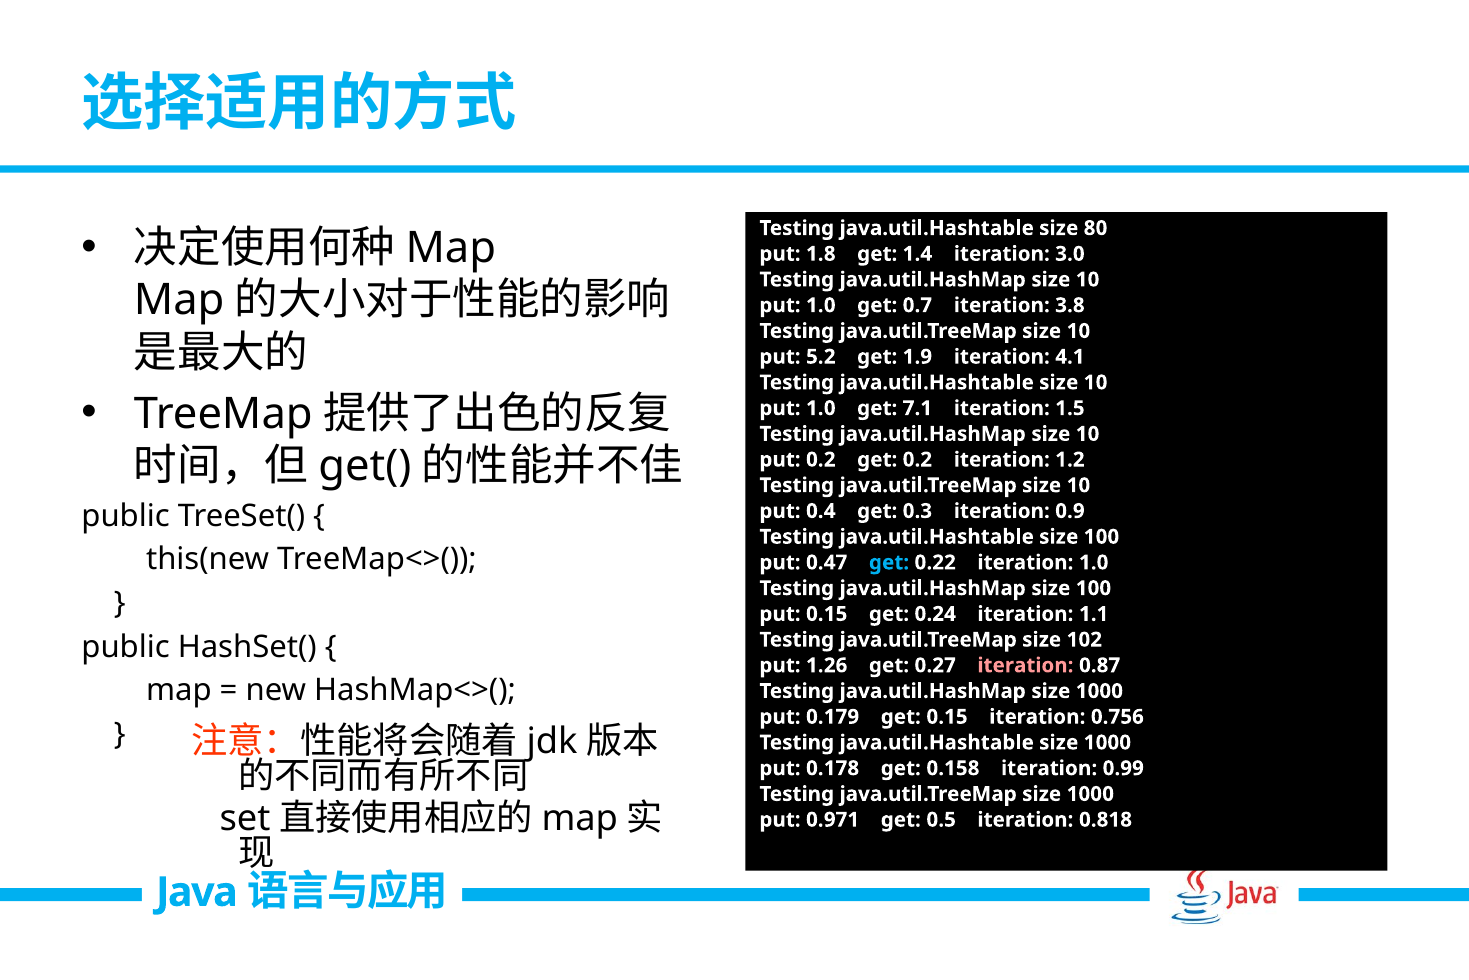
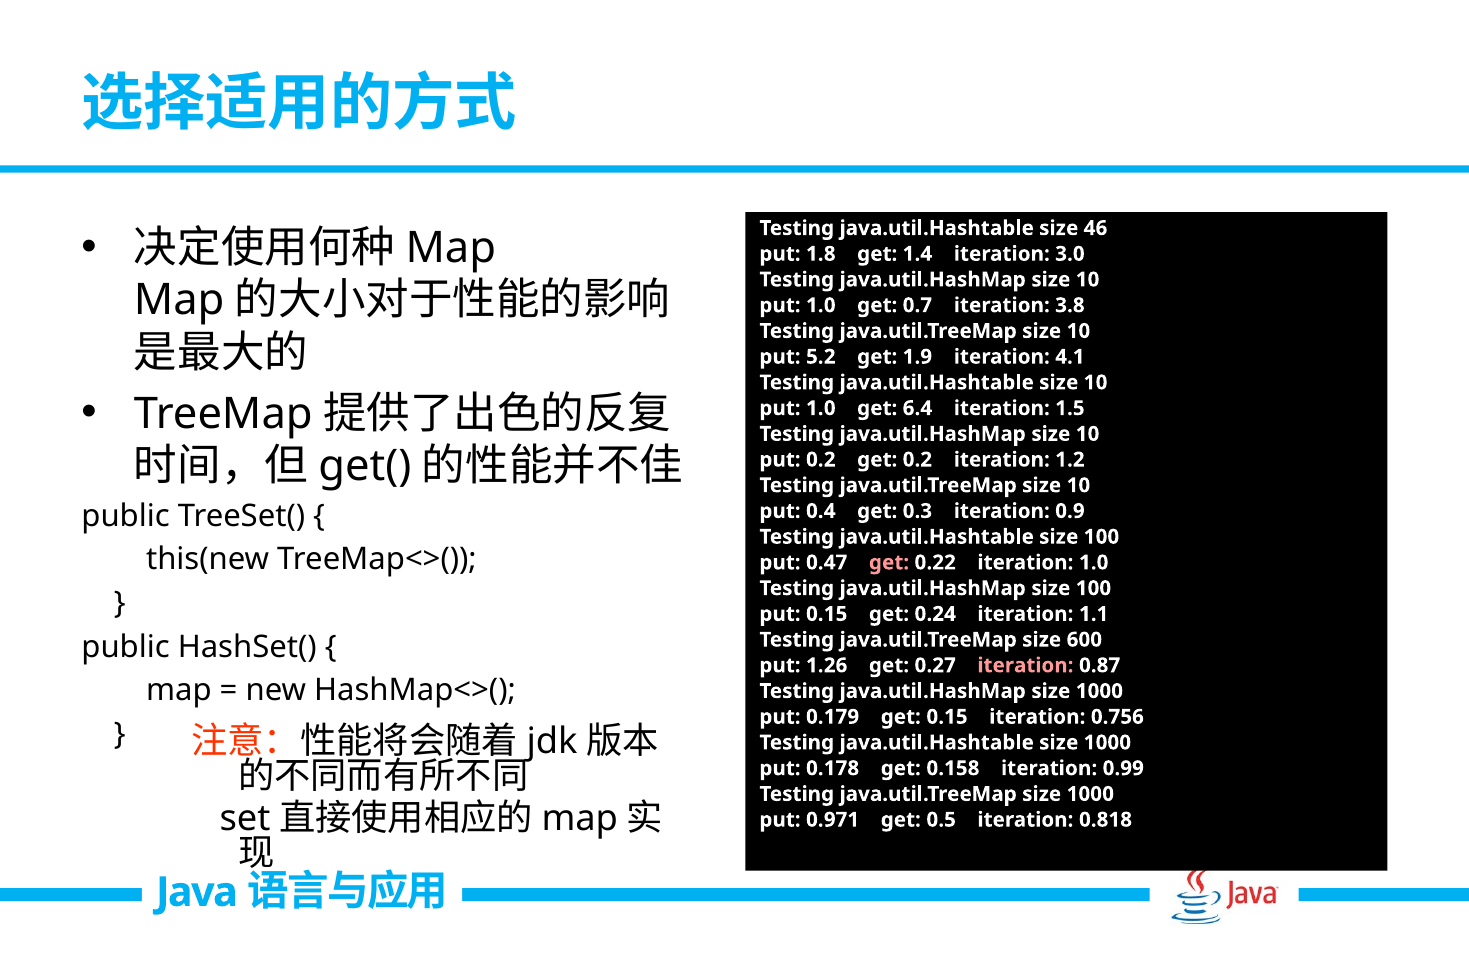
80: 80 -> 46 (1096, 228)
7.1: 7.1 -> 6.4 (917, 408)
get colour: light blue -> pink (889, 562)
102: 102 -> 600 (1084, 639)
